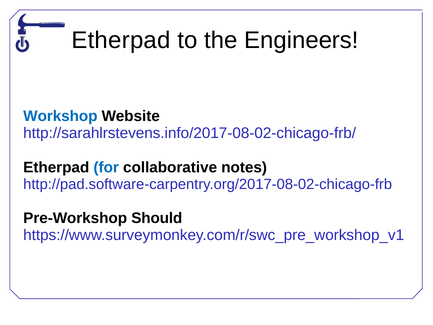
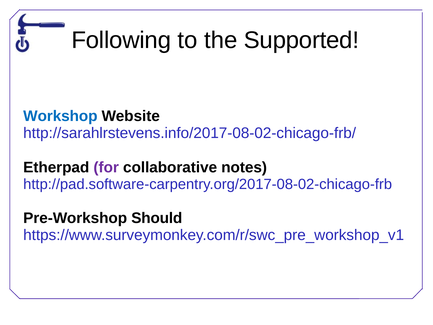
Etherpad: Etherpad -> Following (121, 40)
Engineers: Engineers -> Supported (301, 40)
for colour: blue -> purple (106, 167)
